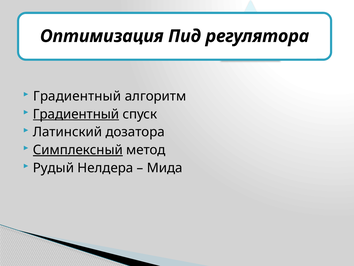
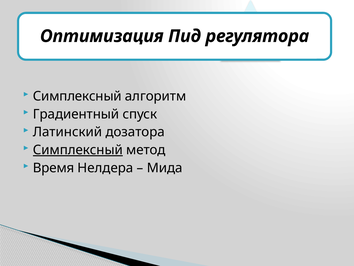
Градиентный: Градиентный -> Симплексный (77, 96)
Градиентный underline: present -> none (76, 114)
Рудый: Рудый -> Время (54, 168)
